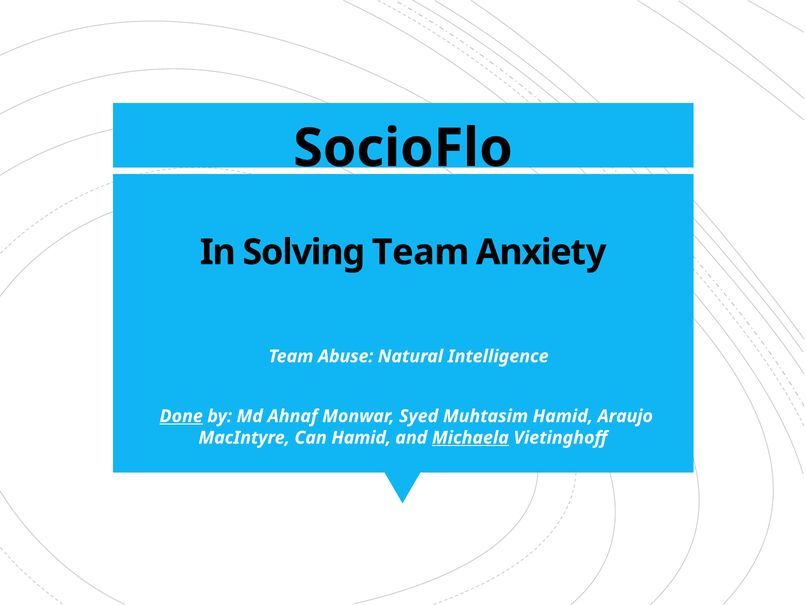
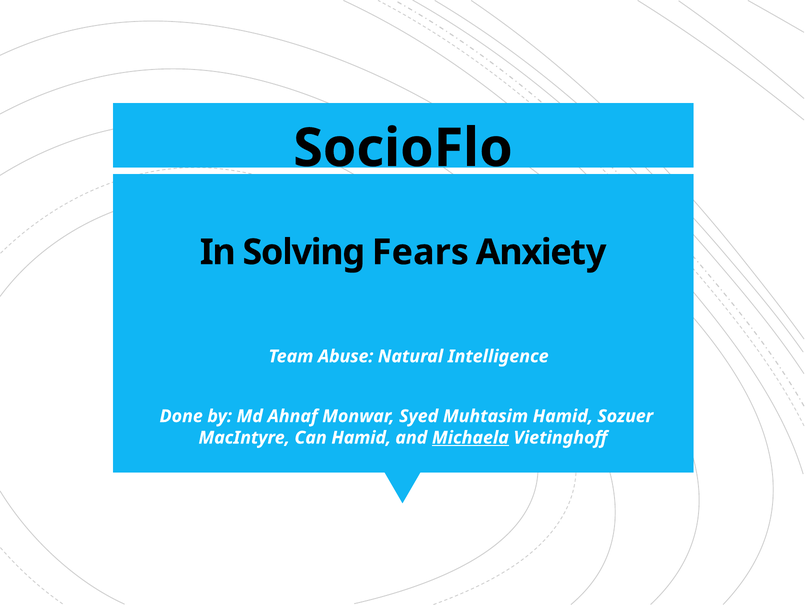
Solving Team: Team -> Fears (420, 252)
Done underline: present -> none (181, 416)
Araujo: Araujo -> Sozuer (625, 416)
